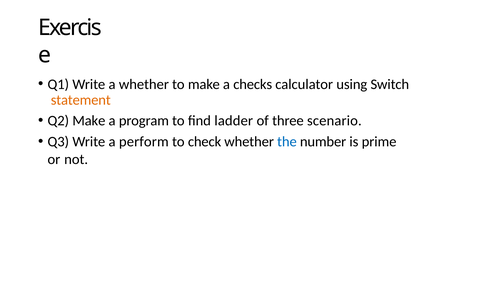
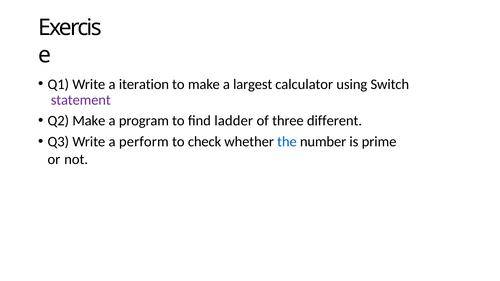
a whether: whether -> iteration (144, 84)
checks: checks -> largest (253, 84)
statement colour: orange -> purple (81, 100)
scenario: scenario -> different (334, 121)
